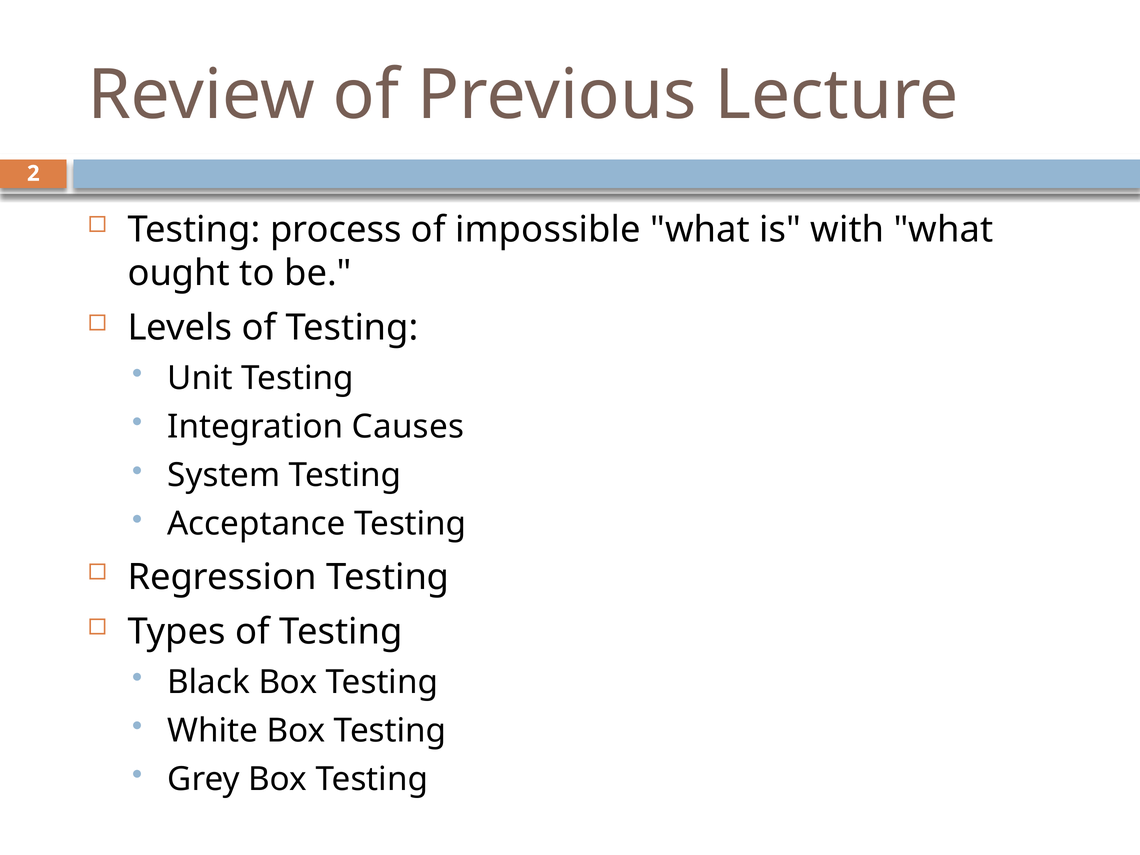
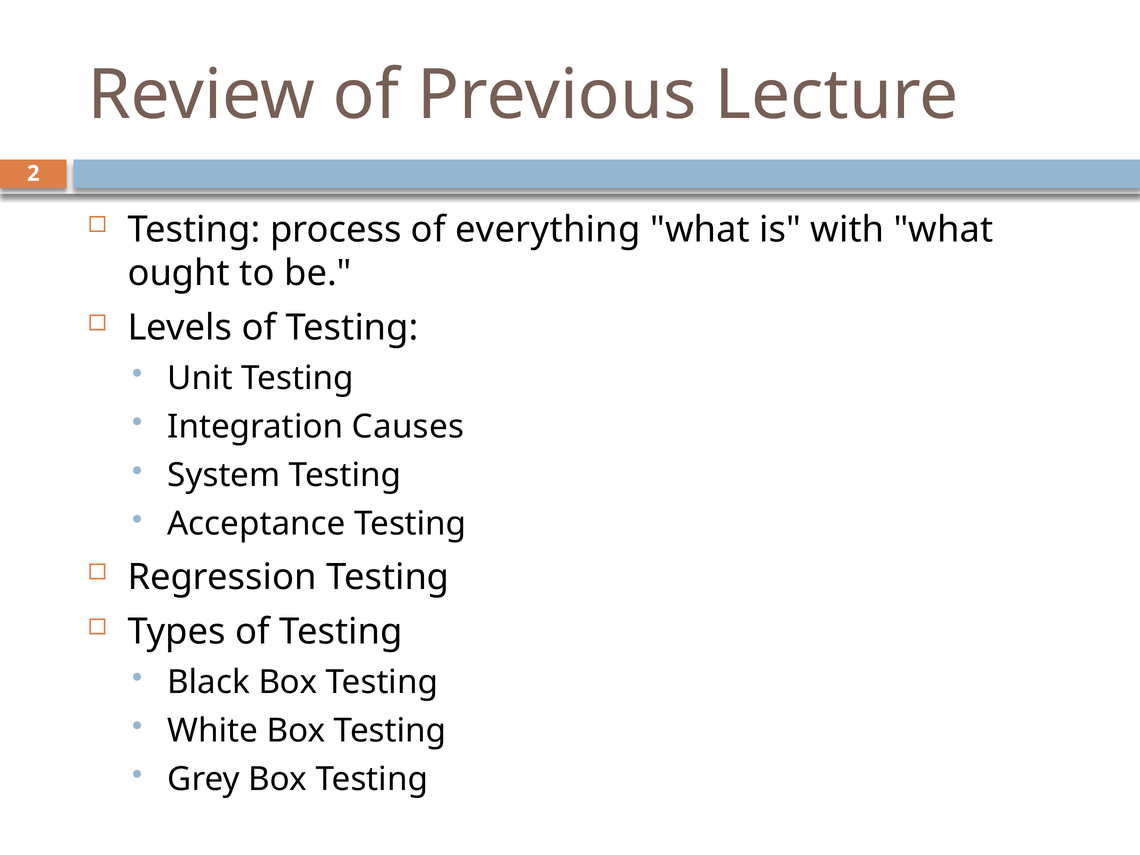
impossible: impossible -> everything (548, 229)
